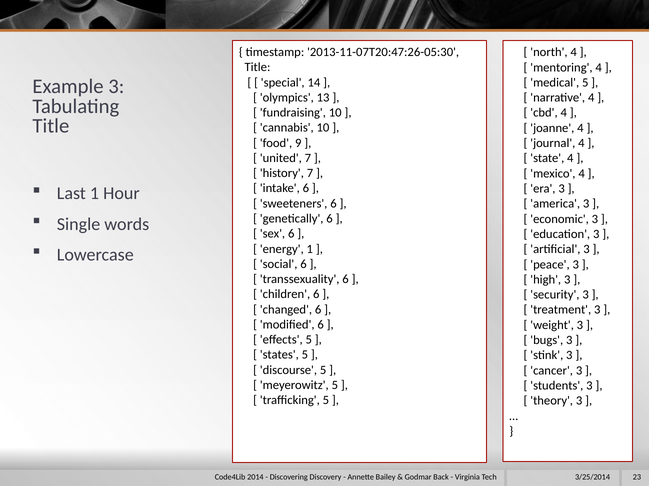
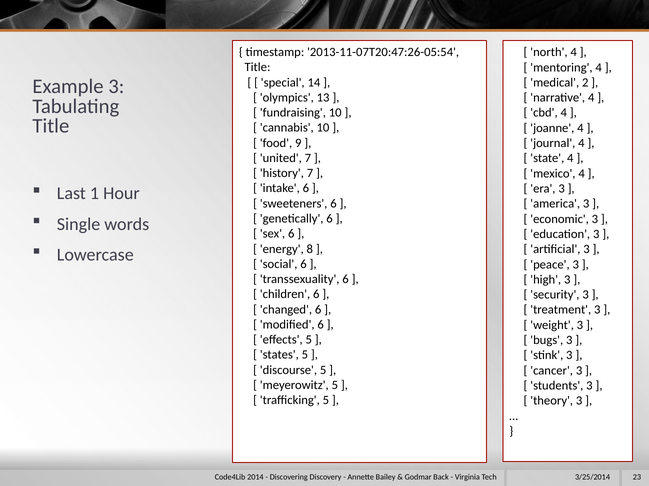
2013-11-07T20:47:26-05:30: 2013-11-07T20:47:26-05:30 -> 2013-11-07T20:47:26-05:54 (383, 52)
medical 5: 5 -> 2 (585, 83)
energy 1: 1 -> 8 (310, 249)
